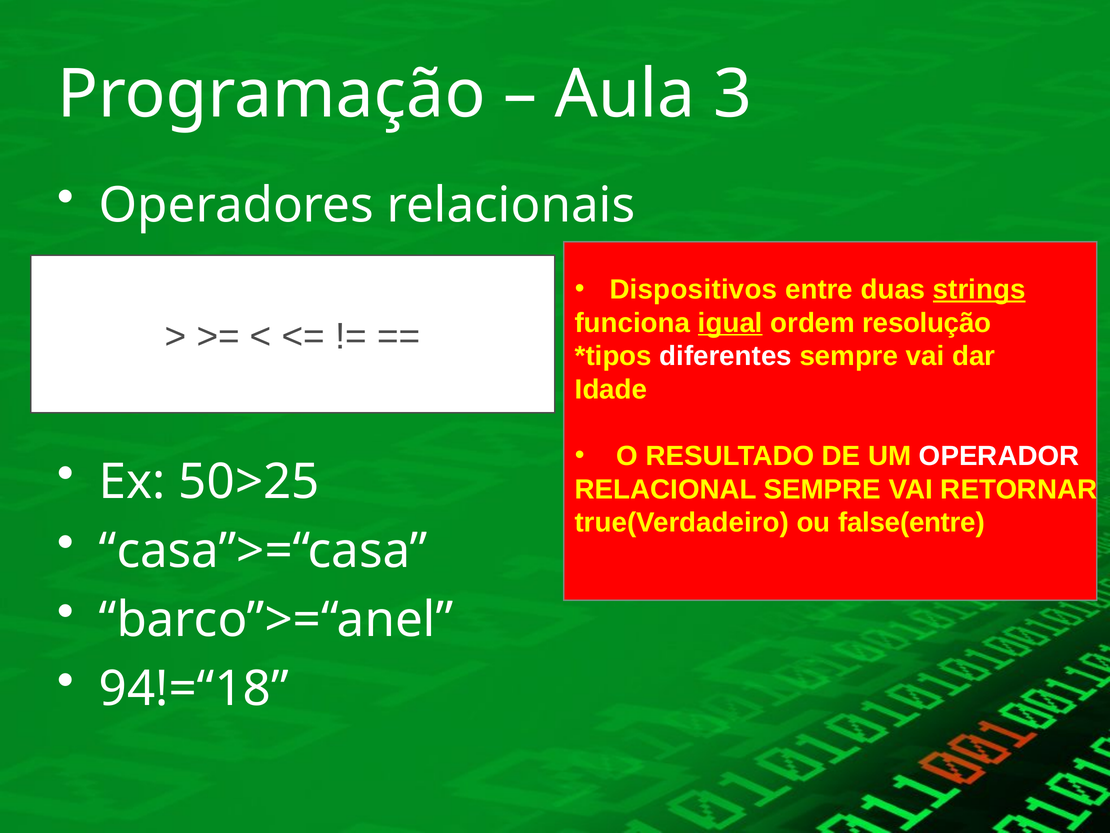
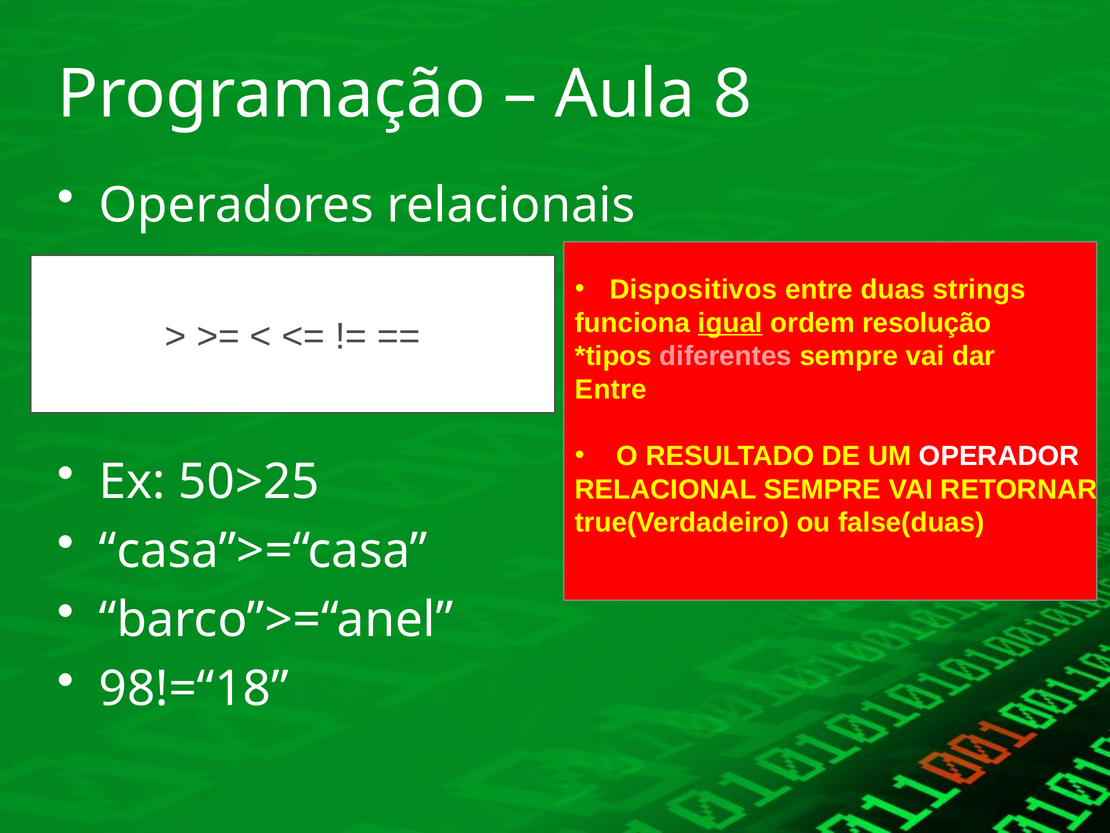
3: 3 -> 8 (732, 94)
strings underline: present -> none (979, 289)
diferentes colour: white -> pink (726, 356)
Idade: Idade -> Entre (611, 389)
false(entre: false(entre -> false(duas (911, 522)
94!=“18: 94!=“18 -> 98!=“18 (194, 689)
